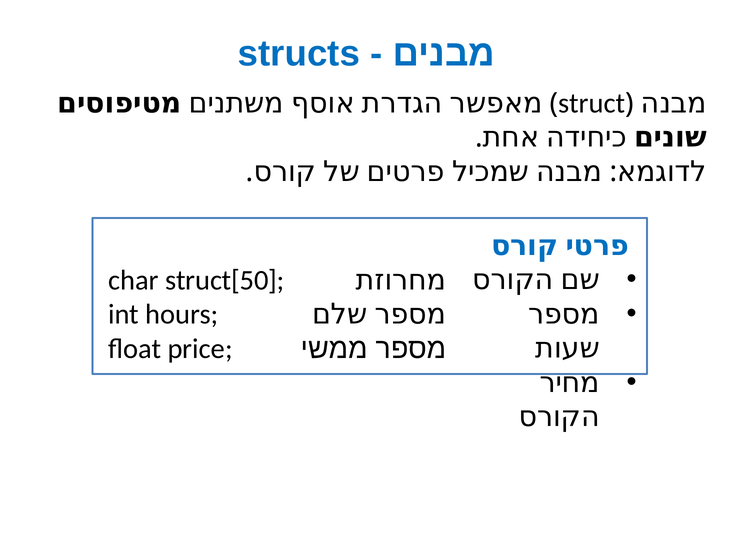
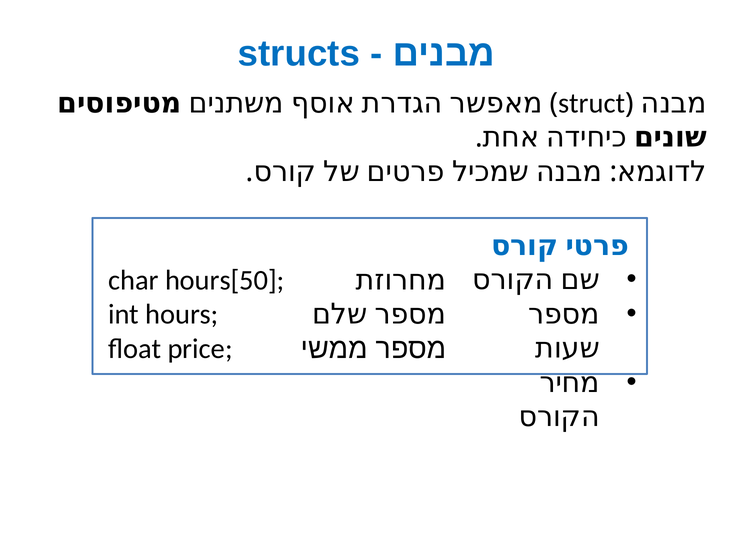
struct[50: struct[50 -> hours[50 (225, 280)
